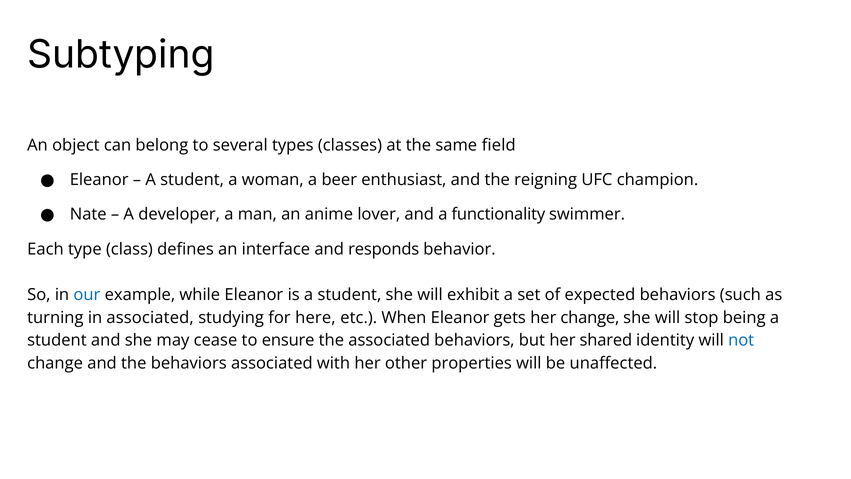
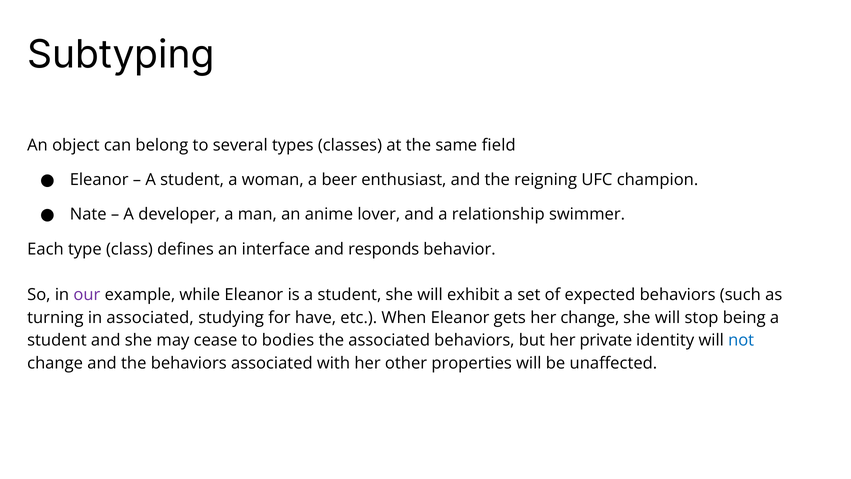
functionality: functionality -> relationship (498, 214)
our colour: blue -> purple (87, 295)
here: here -> have (315, 317)
ensure: ensure -> bodies (288, 340)
shared: shared -> private (606, 340)
